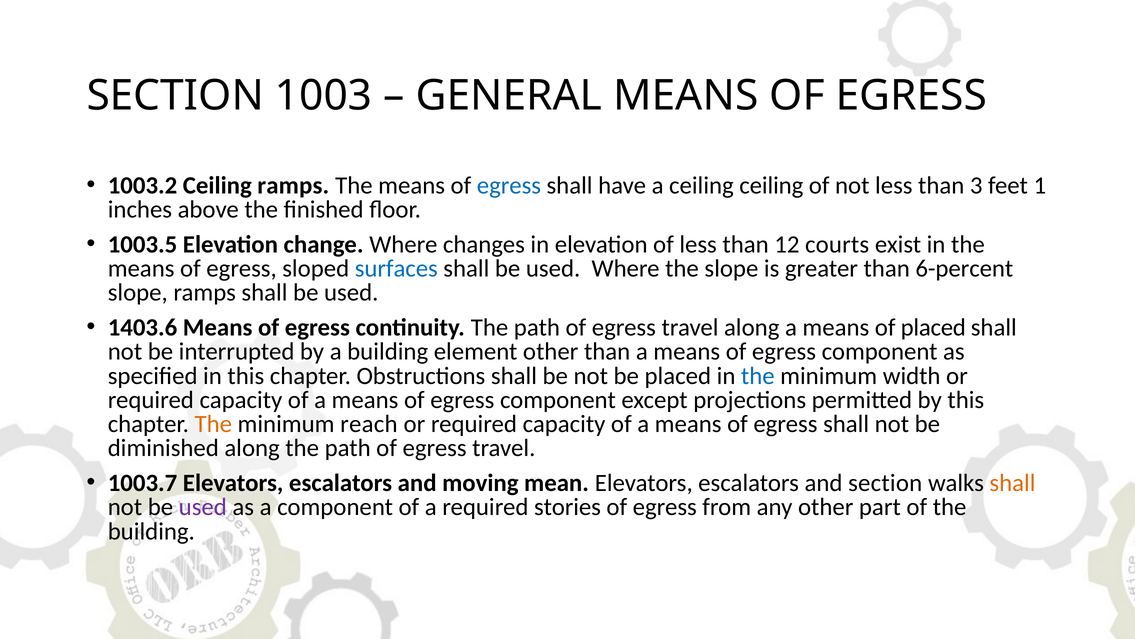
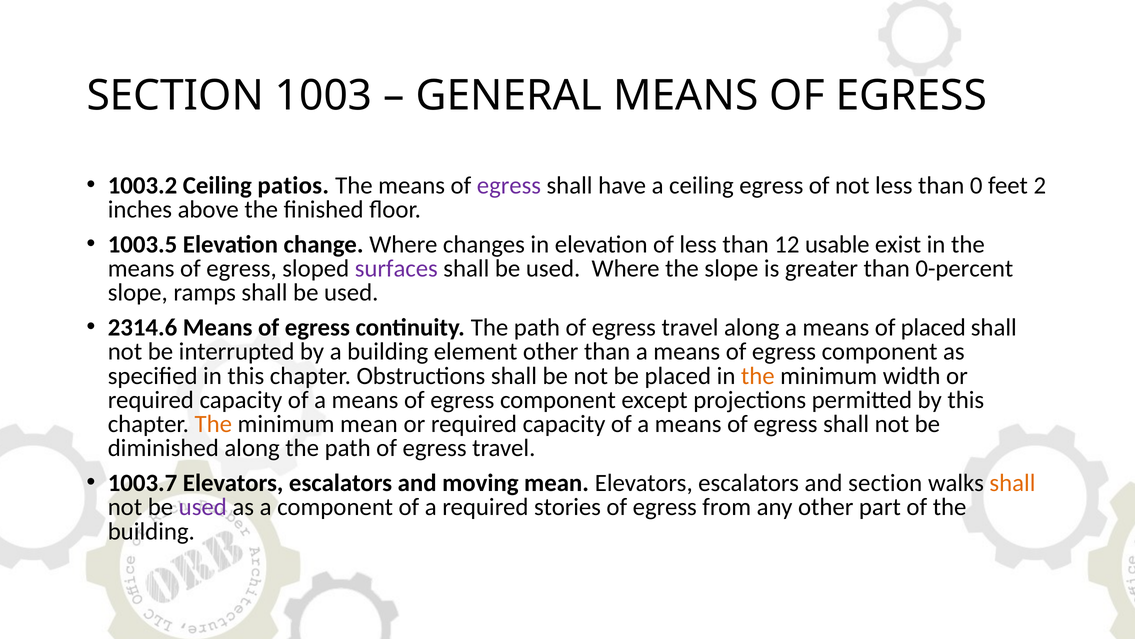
Ceiling ramps: ramps -> patios (293, 185)
egress colour: blue -> purple (509, 185)
ceiling ceiling: ceiling -> egress (771, 185)
3: 3 -> 0 (976, 185)
1: 1 -> 2 (1040, 185)
courts: courts -> usable (837, 244)
surfaces colour: blue -> purple (396, 268)
6-percent: 6-percent -> 0-percent (964, 268)
1403.6: 1403.6 -> 2314.6 (143, 327)
the colour: blue -> orange (758, 375)
minimum reach: reach -> mean (369, 424)
